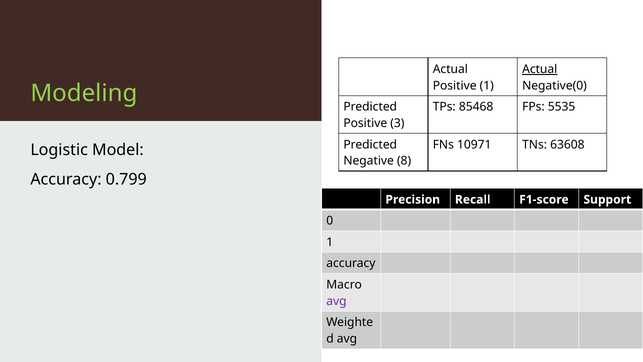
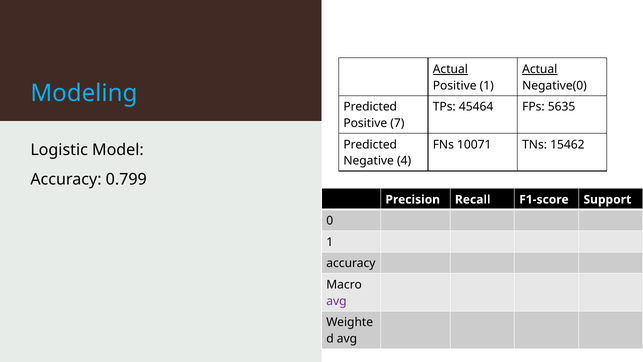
Actual underline: none -> present (450, 69)
Modeling colour: light green -> light blue (84, 93)
85468: 85468 -> 45464 (476, 107)
5535: 5535 -> 5635 (562, 107)
3: 3 -> 7 (397, 123)
10971: 10971 -> 10071 (474, 144)
63608: 63608 -> 15462 (567, 144)
8: 8 -> 4 (404, 161)
